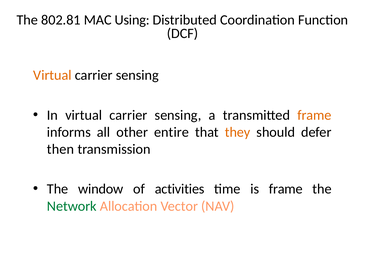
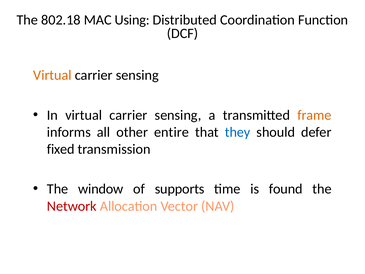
802.81: 802.81 -> 802.18 (61, 20)
they colour: orange -> blue (238, 132)
then: then -> fixed (61, 149)
activities: activities -> supports (180, 189)
is frame: frame -> found (286, 189)
Network colour: green -> red (72, 206)
